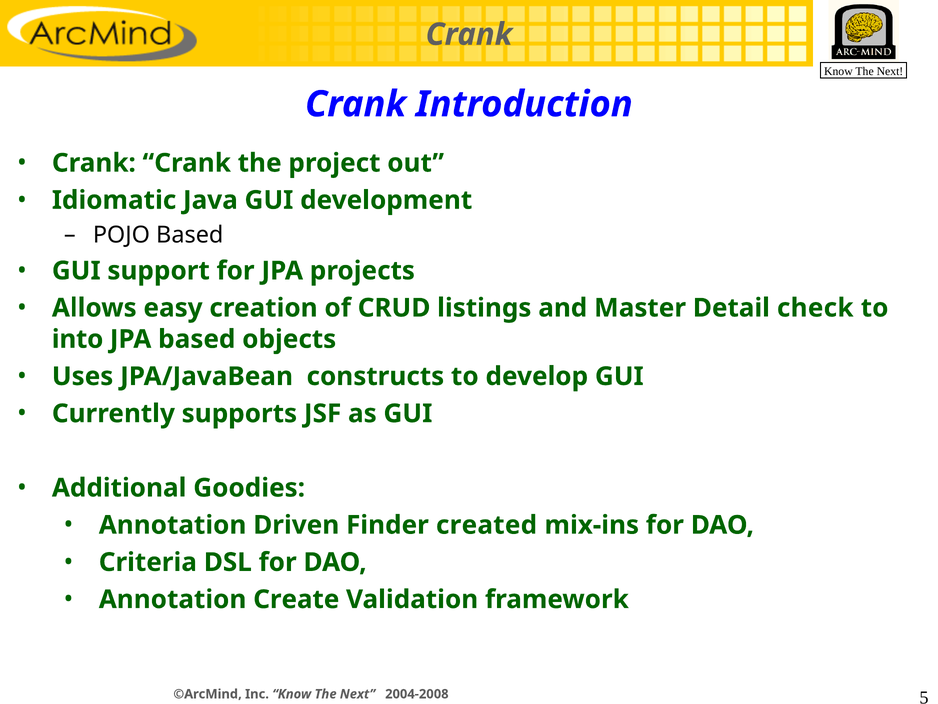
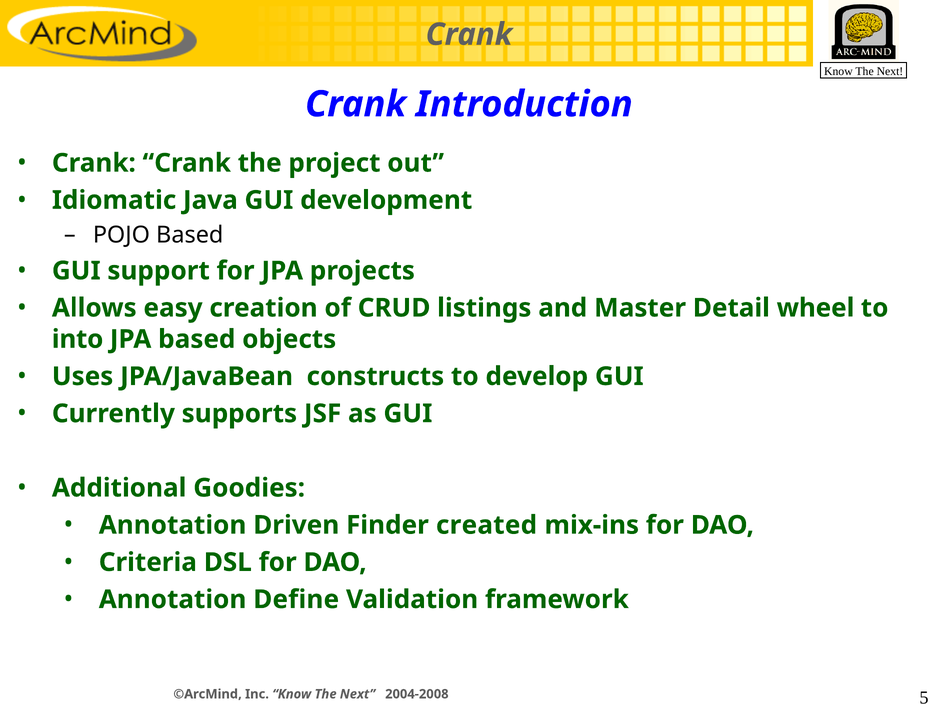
check: check -> wheel (815, 308)
Create: Create -> Define (296, 599)
